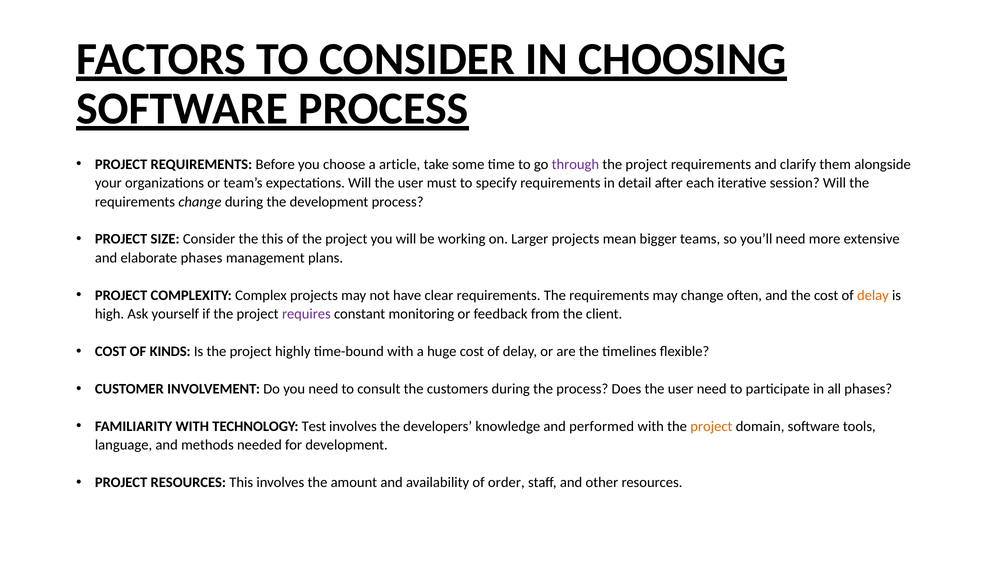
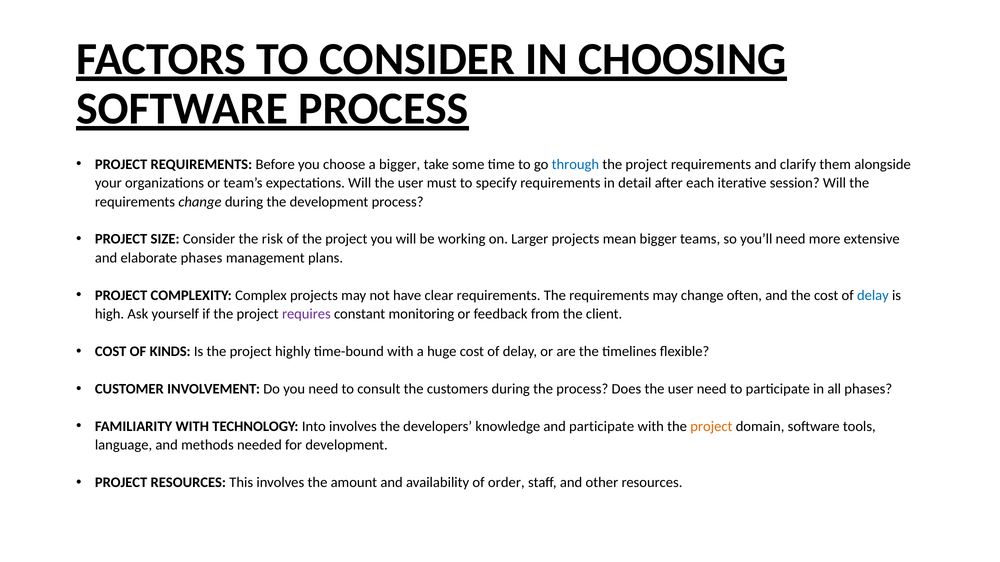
a article: article -> bigger (400, 164)
through colour: purple -> blue (575, 164)
the this: this -> risk (272, 239)
delay colour: orange -> blue (873, 296)
Test: Test -> Into (314, 427)
and performed: performed -> participate (602, 427)
